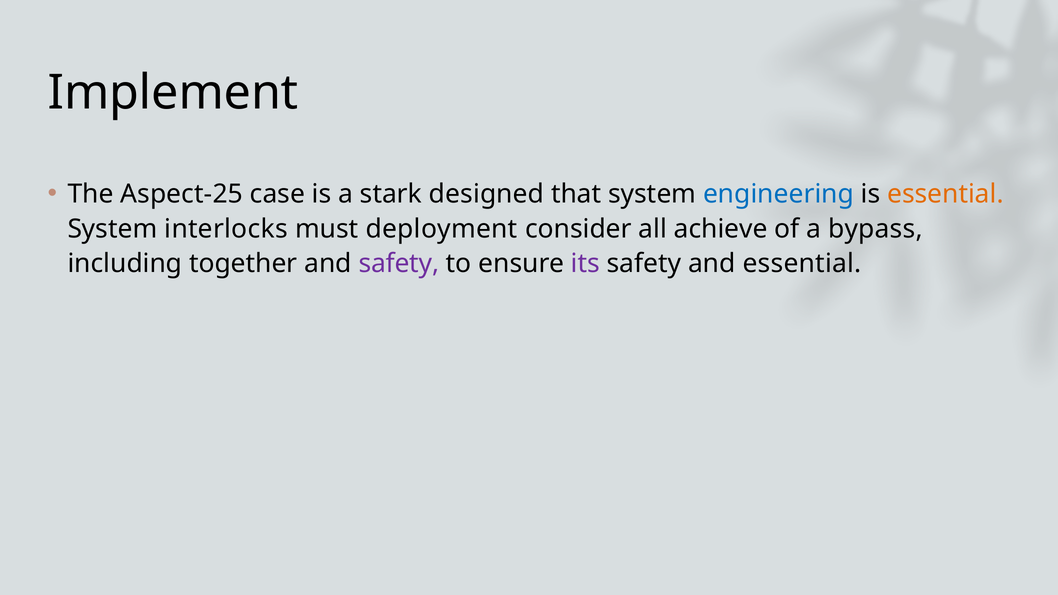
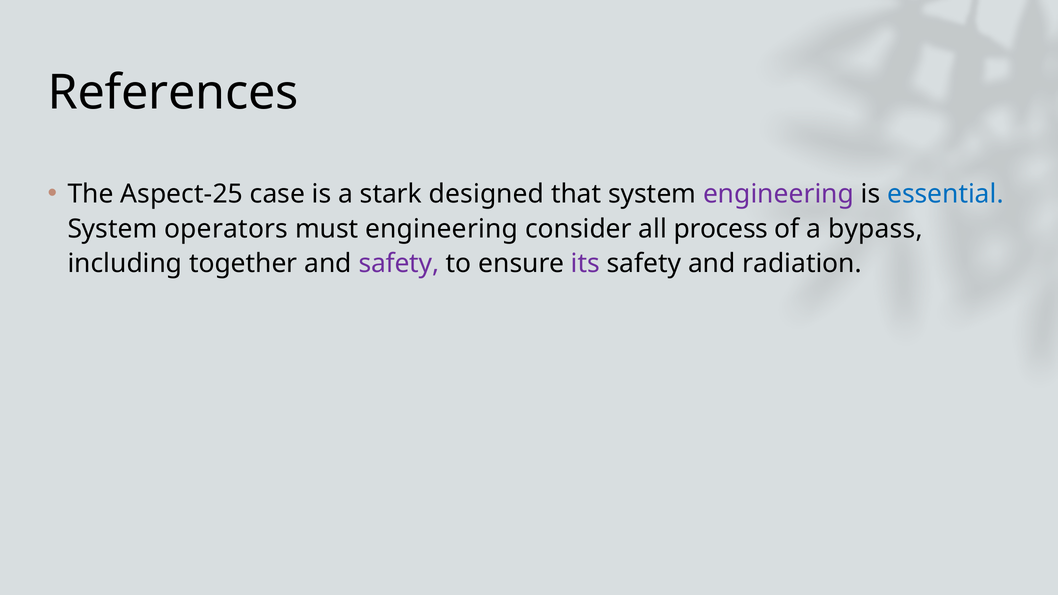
Implement: Implement -> References (173, 93)
engineering colour: blue -> purple (778, 194)
essential colour: orange -> blue (945, 194)
interlocks: interlocks -> operators (226, 229)
must deployment: deployment -> engineering (442, 229)
achieve: achieve -> process (721, 229)
and essential: essential -> radiation (802, 264)
